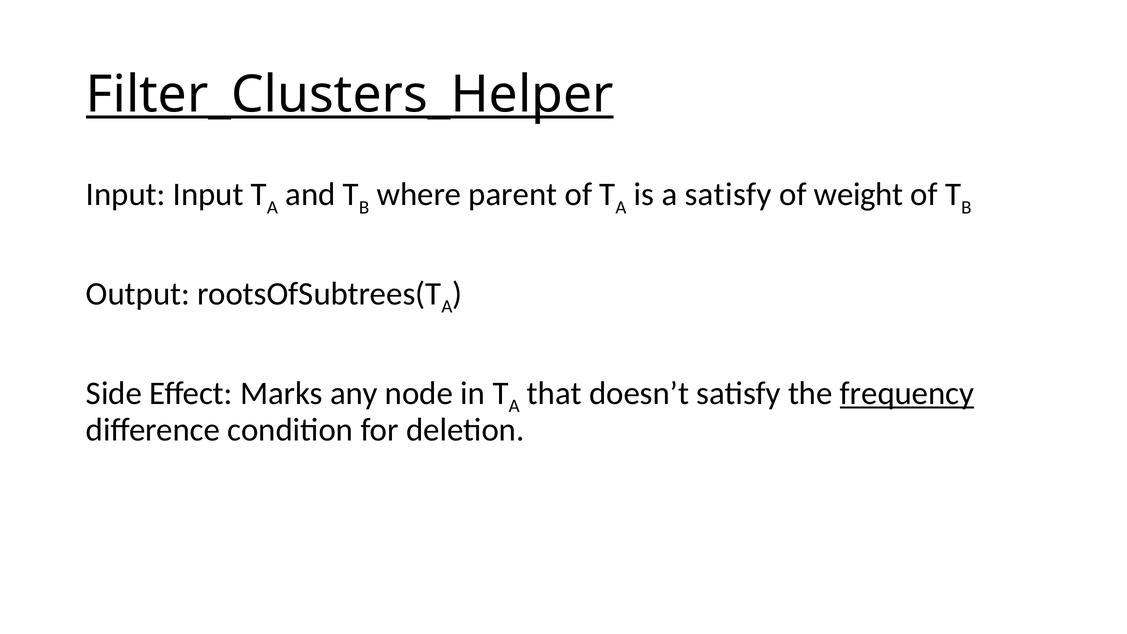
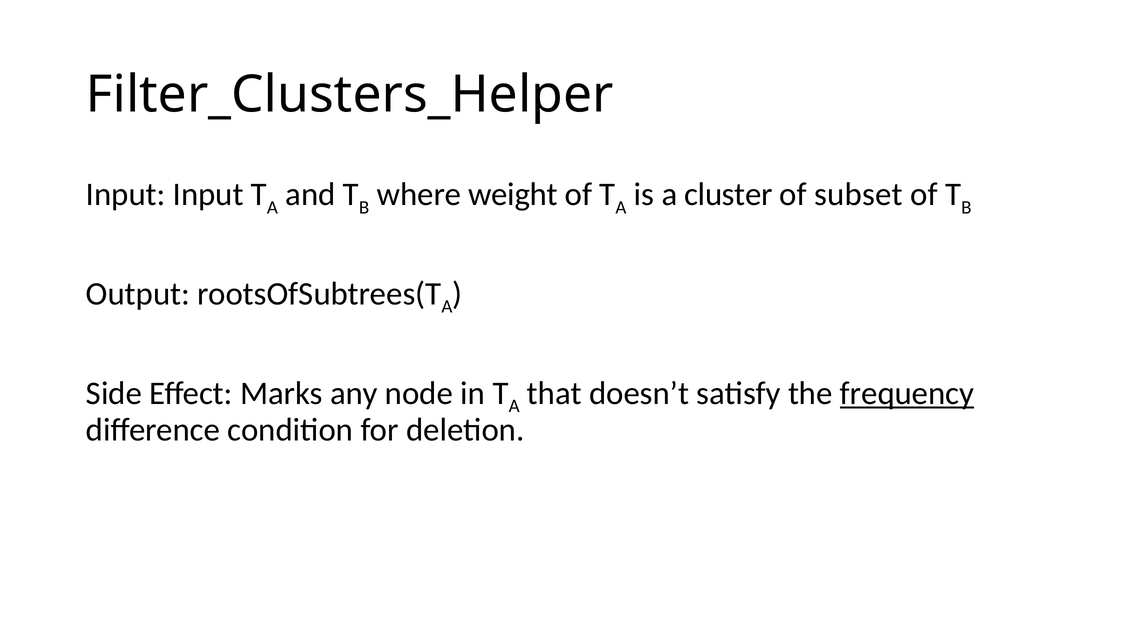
Filter_Clusters_Helper underline: present -> none (350, 95)
parent: parent -> weight (513, 194)
a satisfy: satisfy -> cluster (728, 194)
weight: weight -> subset (858, 194)
